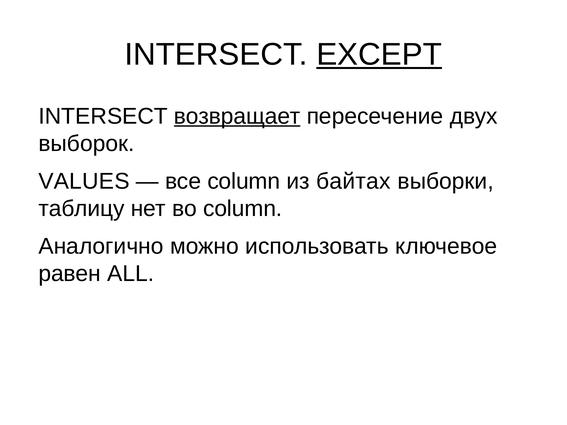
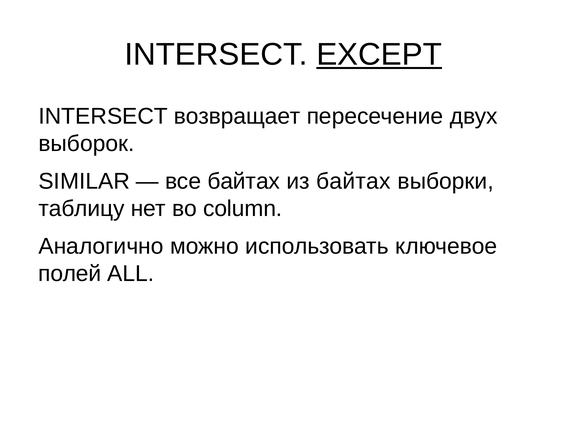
возвращает underline: present -> none (237, 116)
VALUES: VALUES -> SIMILAR (84, 181)
все column: column -> байтах (244, 181)
равен: равен -> полей (70, 274)
